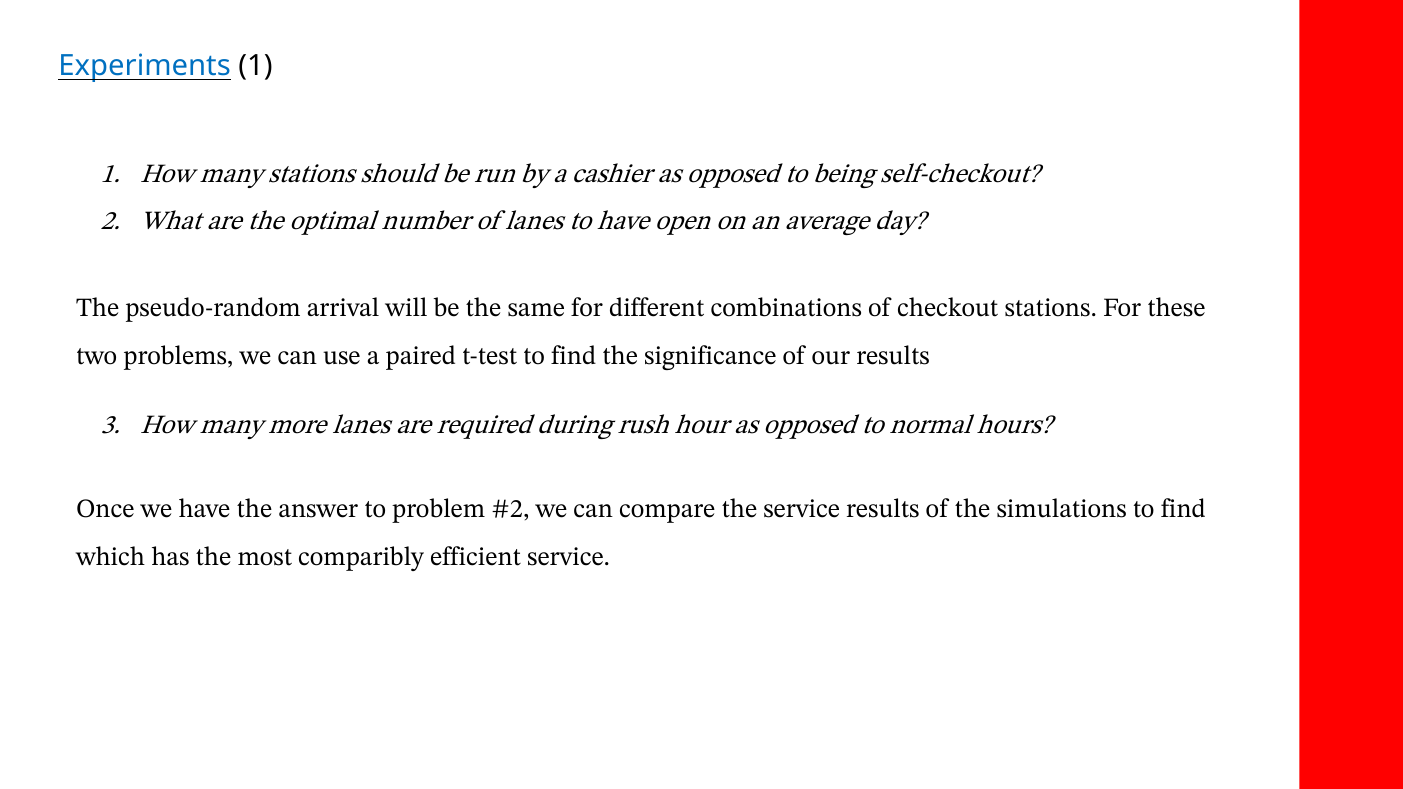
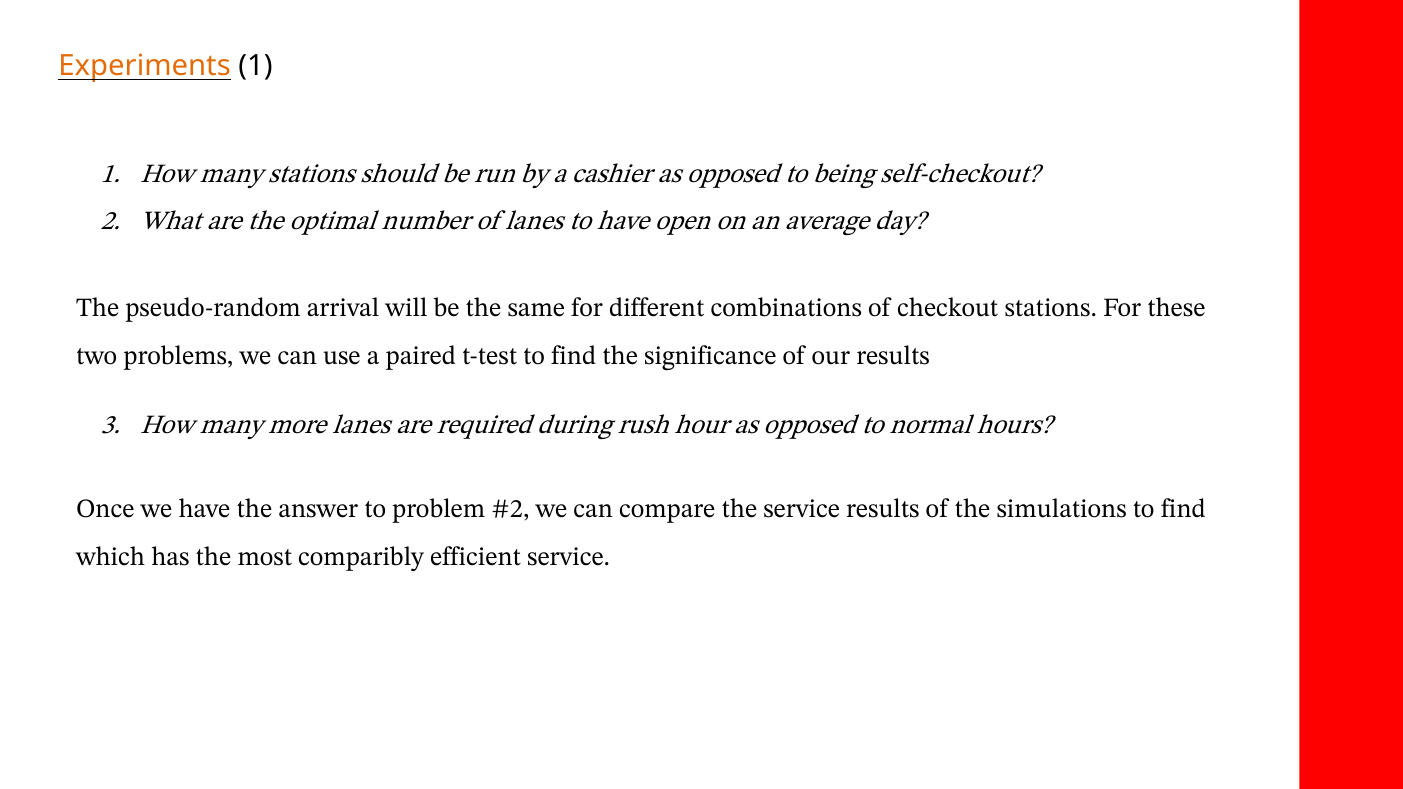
Experiments colour: blue -> orange (145, 66)
